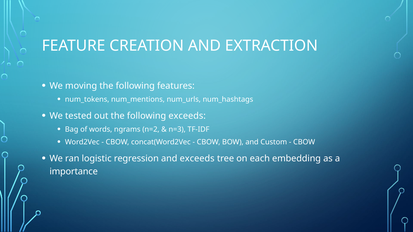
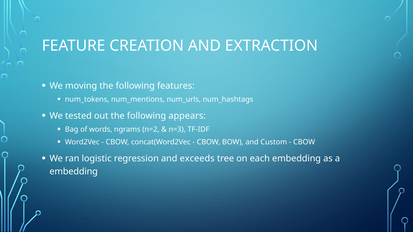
following exceeds: exceeds -> appears (187, 116)
importance: importance -> embedding (74, 172)
